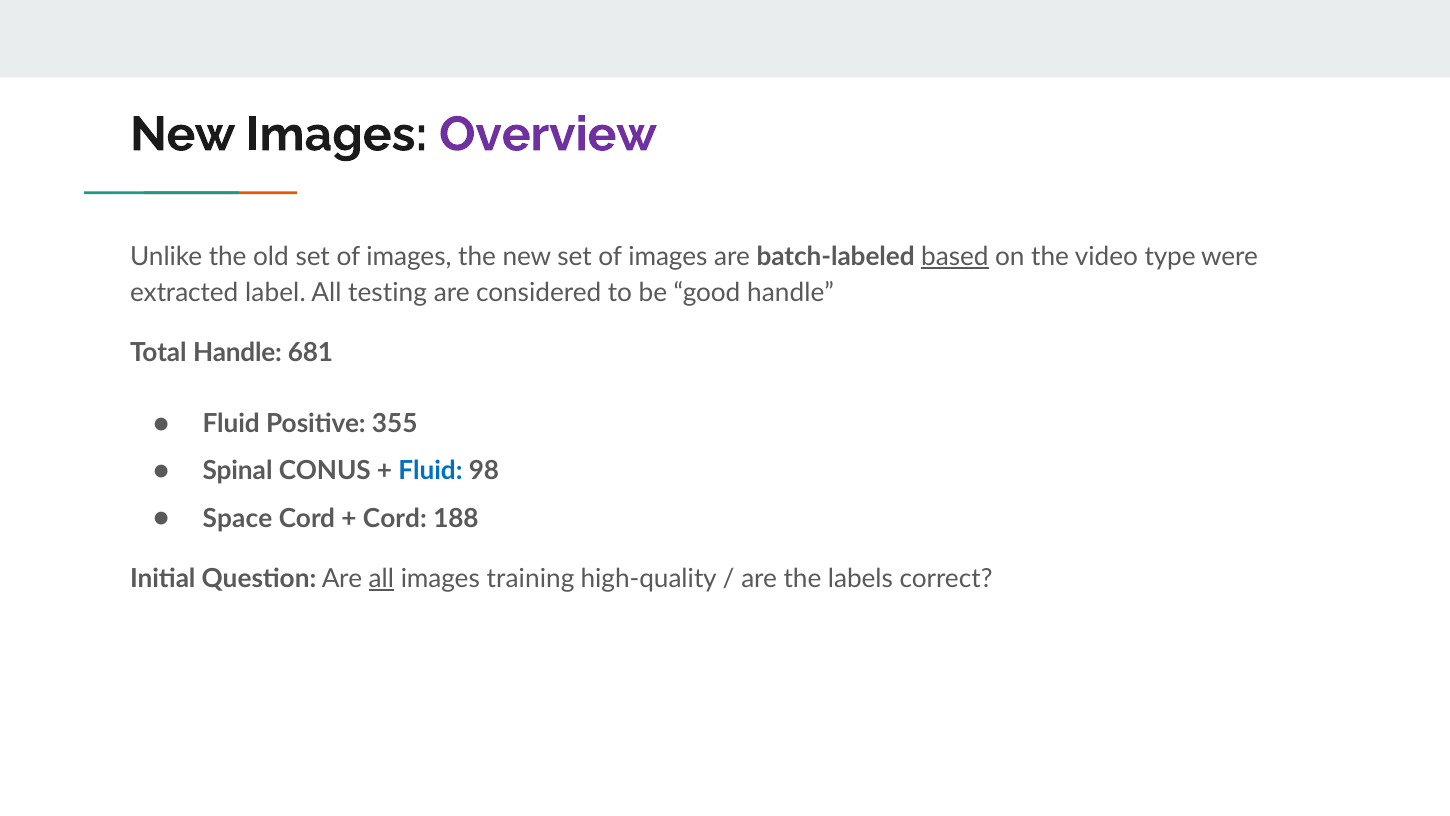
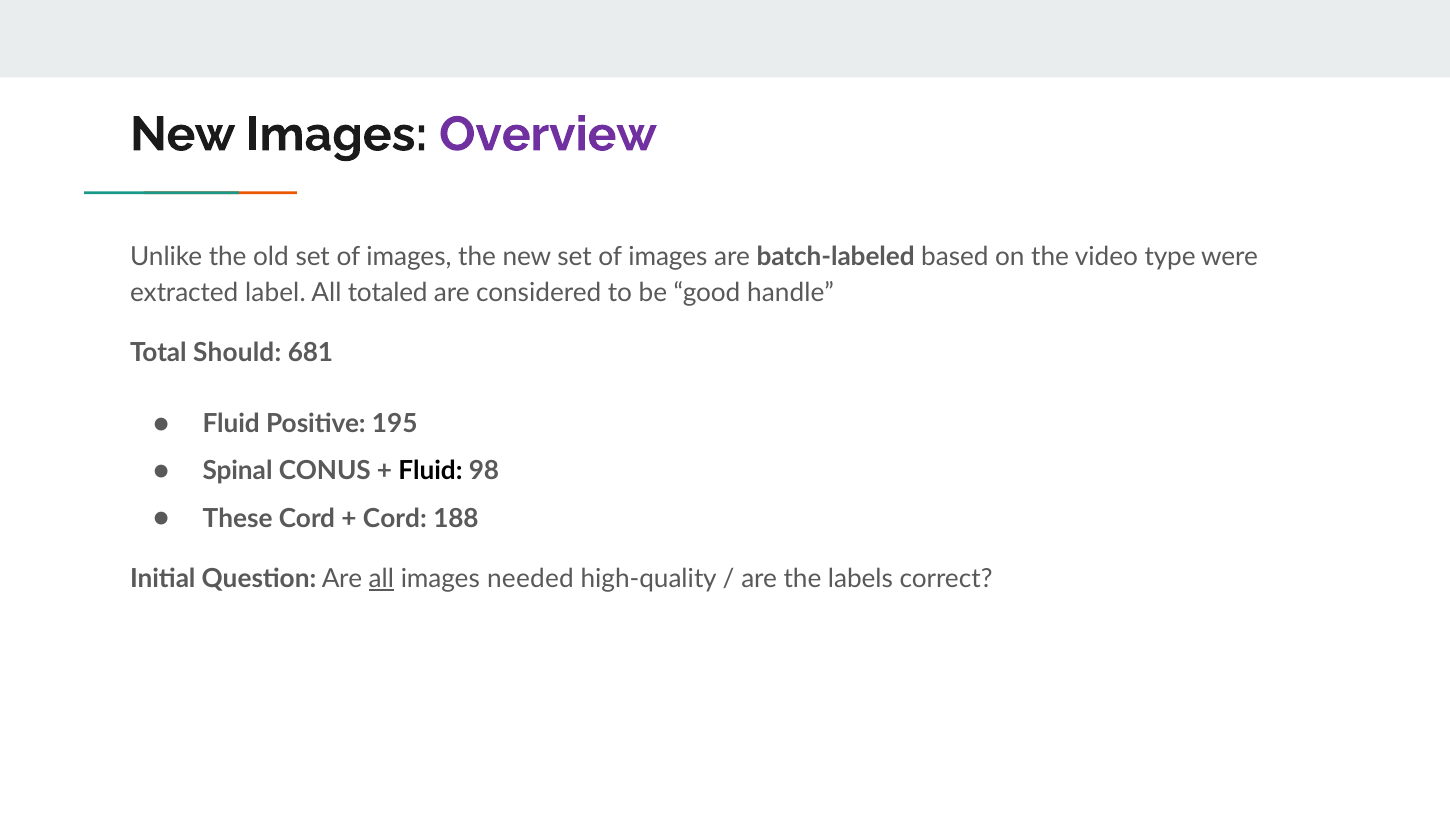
based underline: present -> none (955, 256)
testing: testing -> totaled (388, 292)
Total Handle: Handle -> Should (237, 353)
355: 355 -> 195 (395, 424)
Fluid colour: blue -> black (430, 471)
Space: Space -> These (238, 518)
training: training -> needed (530, 578)
